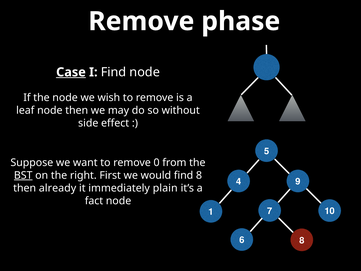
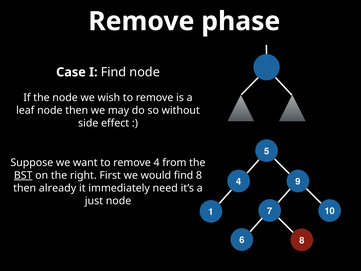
Case underline: present -> none (71, 72)
remove 0: 0 -> 4 (157, 163)
plain: plain -> need (165, 188)
fact: fact -> just (94, 201)
